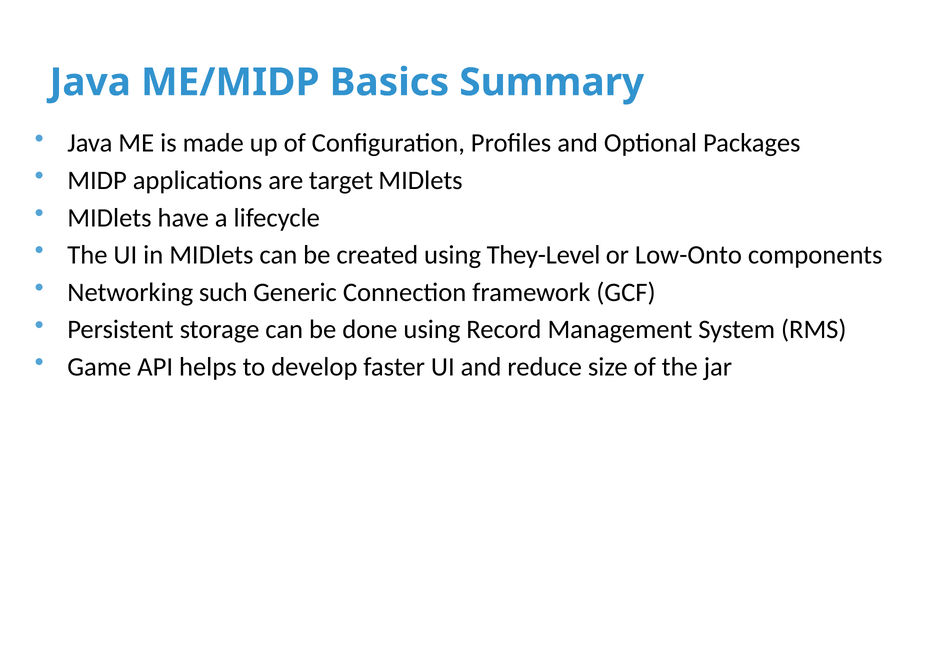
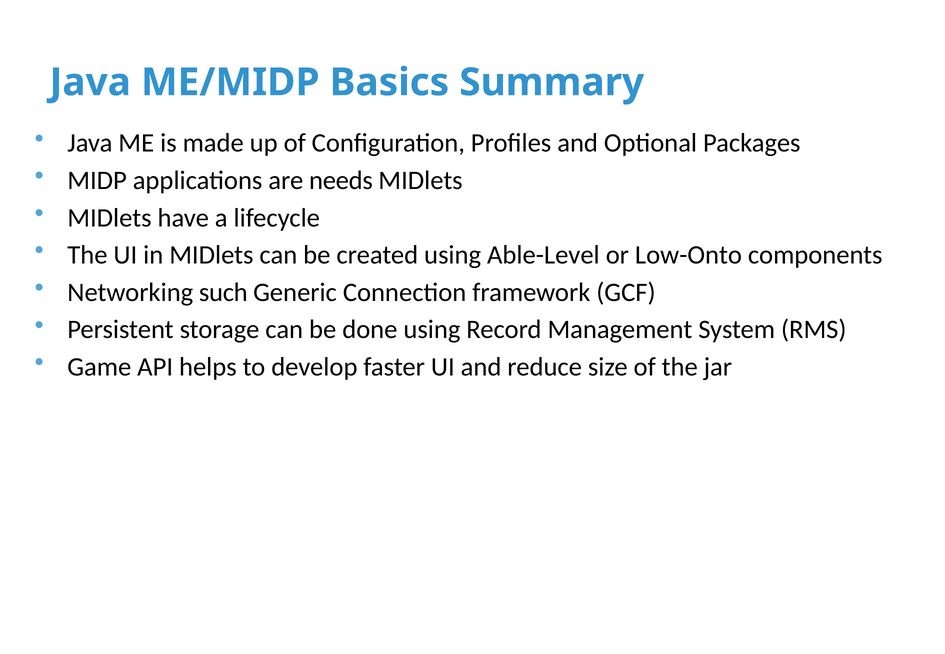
target: target -> needs (341, 180)
They-Level: They-Level -> Able-Level (543, 255)
